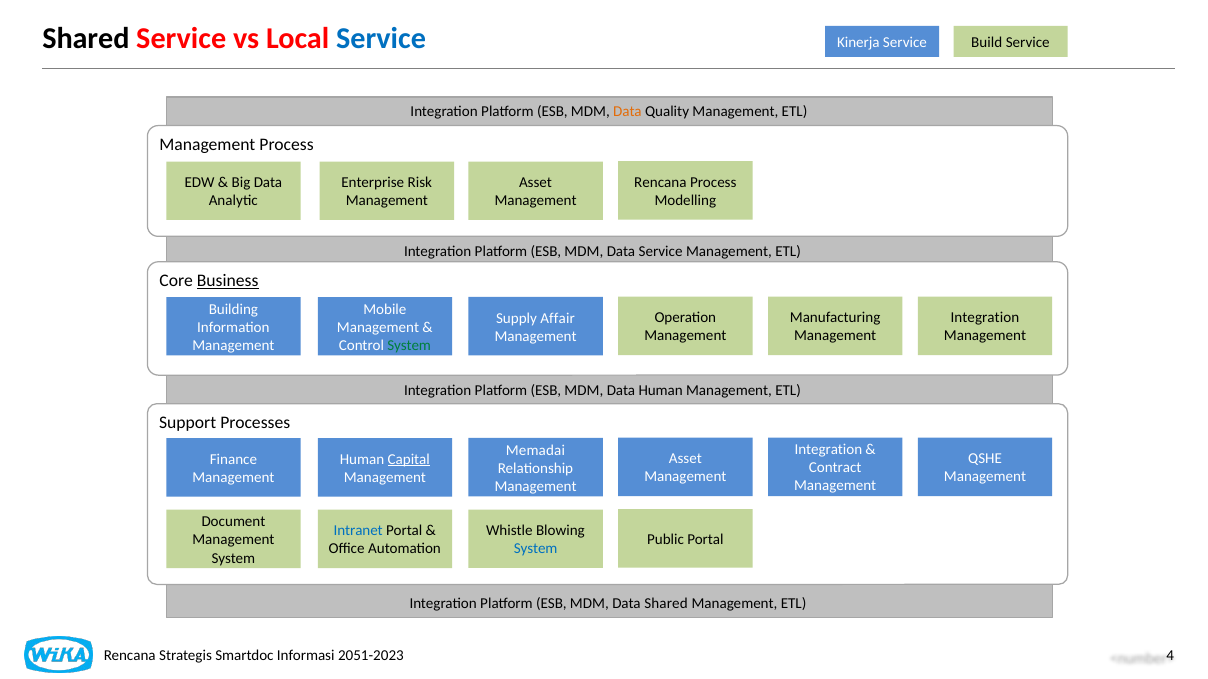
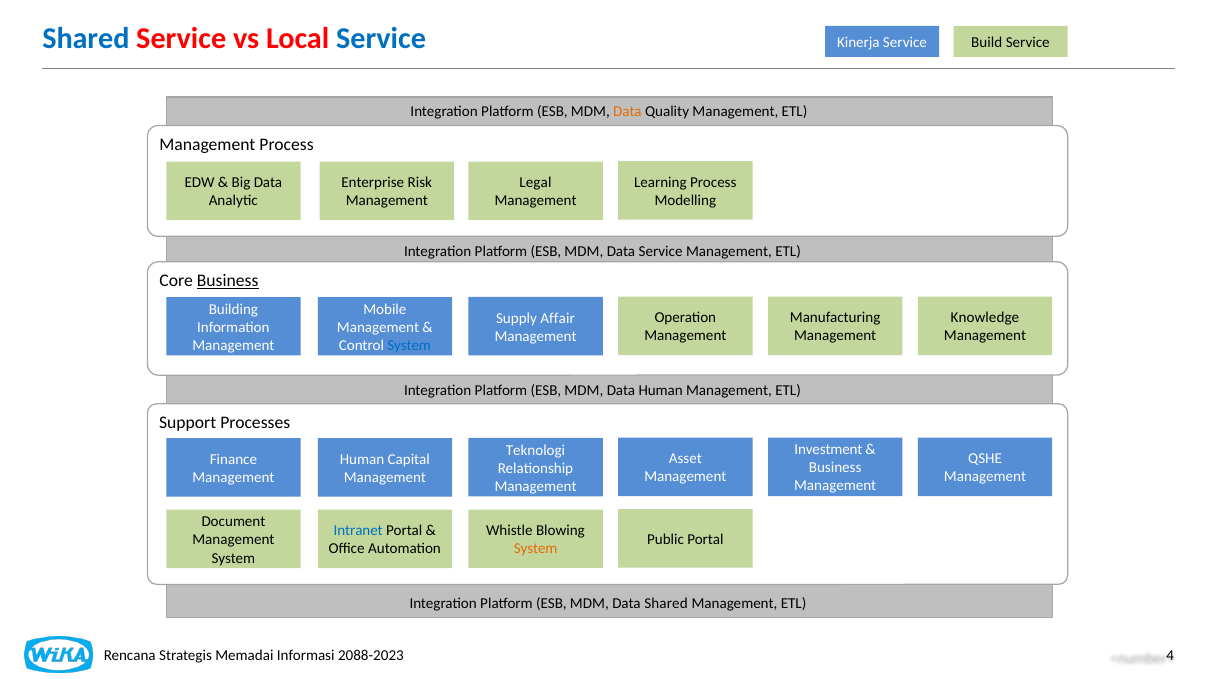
Shared colour: black -> blue (86, 39)
Rencana: Rencana -> Learning (660, 183)
Asset: Asset -> Legal (535, 183)
Integration: Integration -> Knowledge (985, 318)
System colour: green -> blue (409, 346)
Integration: Integration -> Investment (828, 450)
Memadai: Memadai -> Teknologi (536, 450)
Capital underline: present -> none (409, 460)
Contract: Contract -> Business (835, 468)
System colour: blue -> orange (536, 549)
Smartdoc: Smartdoc -> Memadai (244, 656)
2051-2023: 2051-2023 -> 2088-2023 (371, 656)
